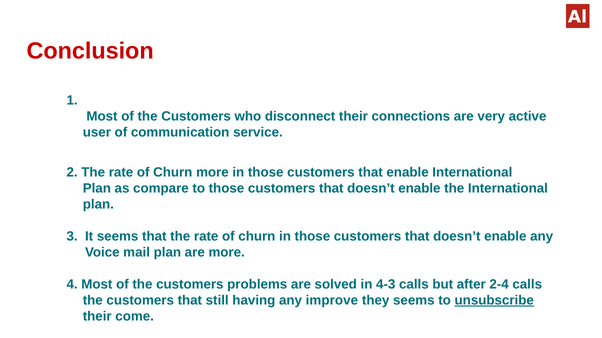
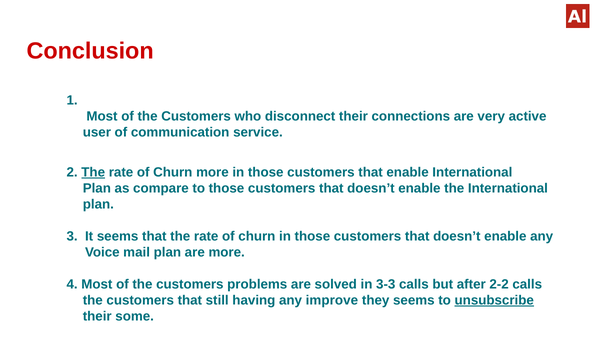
The underline: none -> present (93, 173)
4-3: 4-3 -> 3-3 (386, 285)
2-4: 2-4 -> 2-2 (499, 285)
come: come -> some (135, 317)
